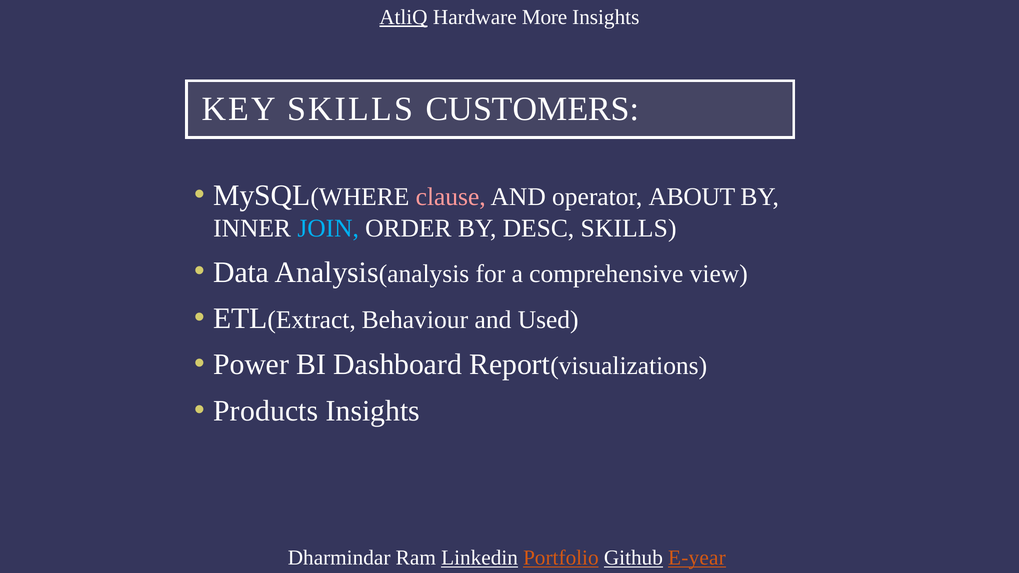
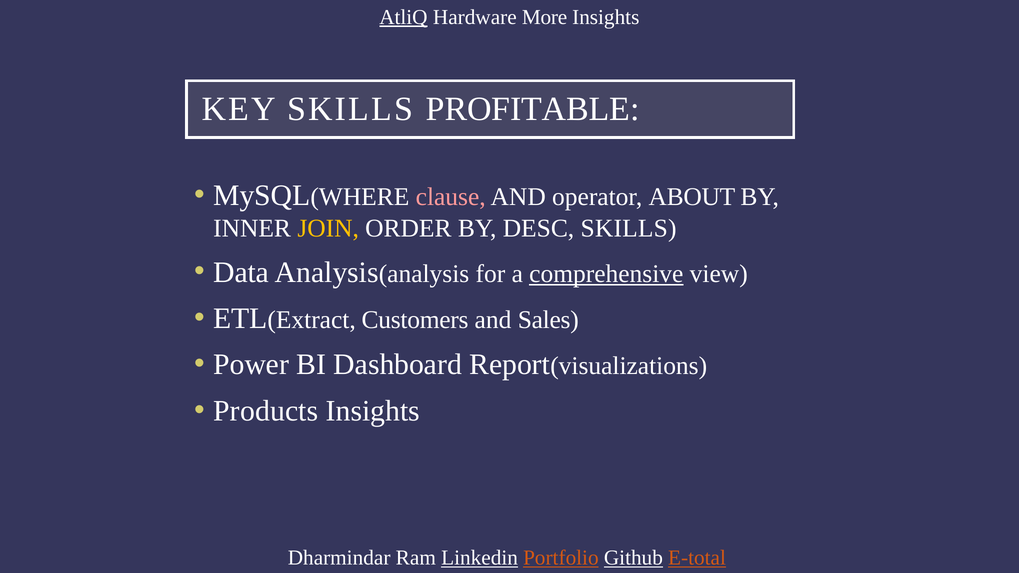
CUSTOMERS: CUSTOMERS -> PROFITABLE (533, 109)
JOIN colour: light blue -> yellow (328, 228)
comprehensive underline: none -> present (606, 274)
Behaviour: Behaviour -> Customers (415, 320)
Used: Used -> Sales (548, 320)
E-year: E-year -> E-total (697, 558)
